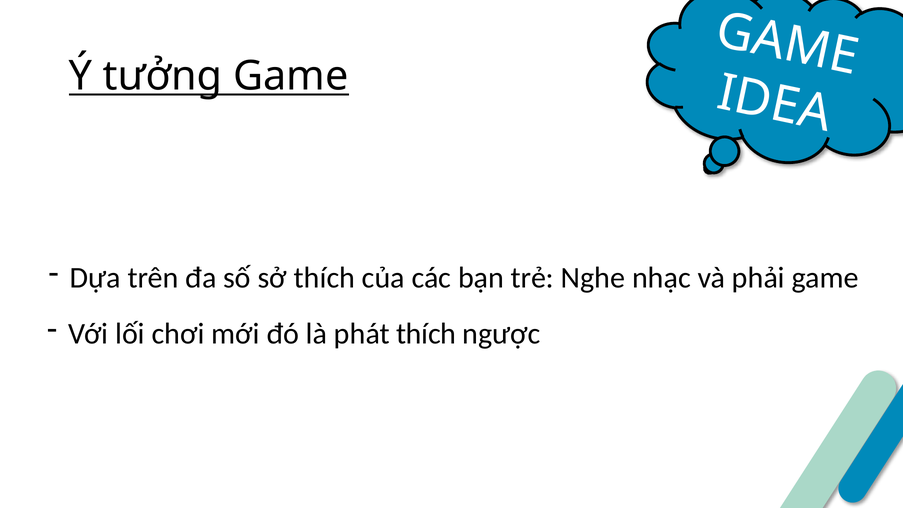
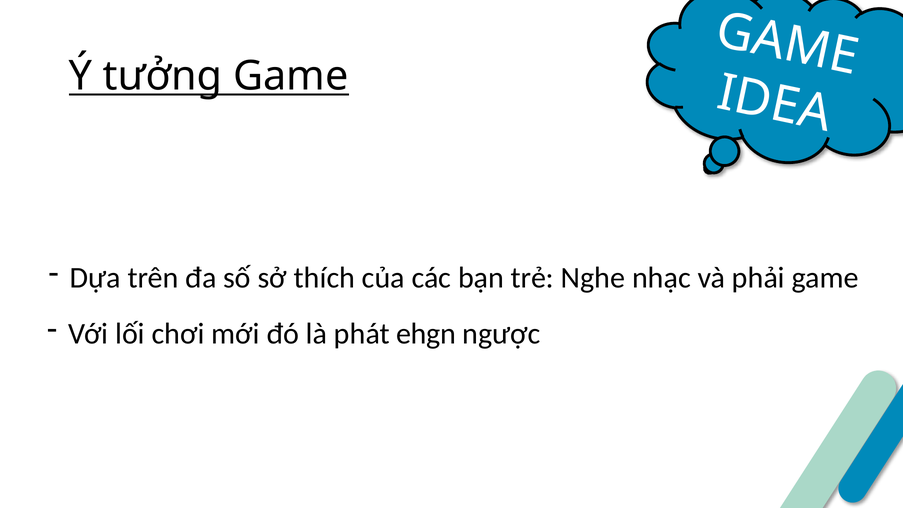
phát thích: thích -> ehgn (426, 334)
